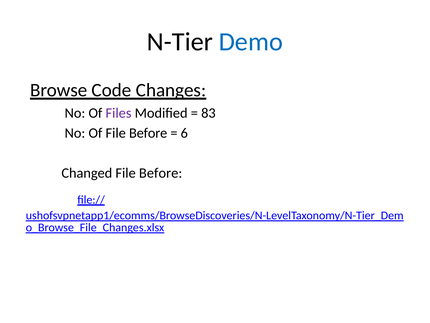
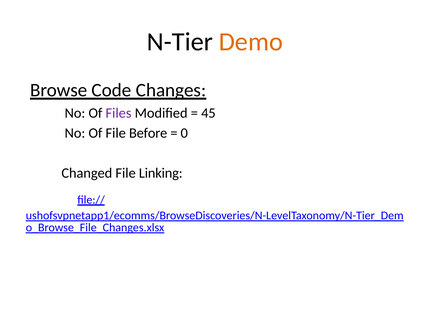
Demo colour: blue -> orange (251, 42)
83: 83 -> 45 (208, 113)
6: 6 -> 0 (184, 133)
Changed File Before: Before -> Linking (161, 173)
